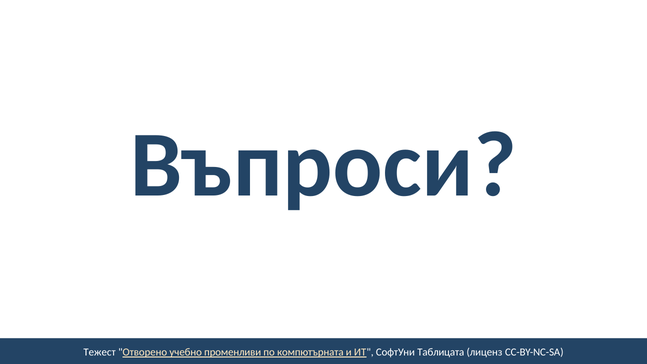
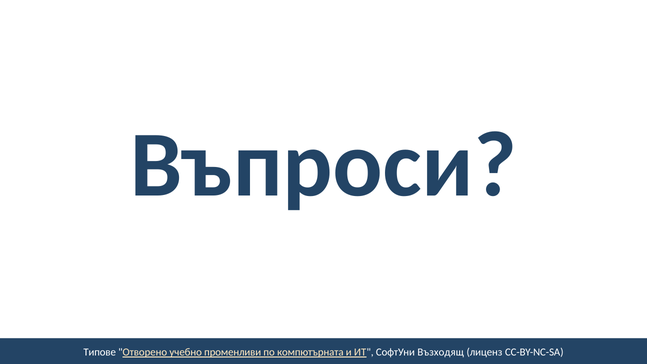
Тежест: Тежест -> Типове (100, 352)
Таблицата: Таблицата -> Възходящ (441, 352)
